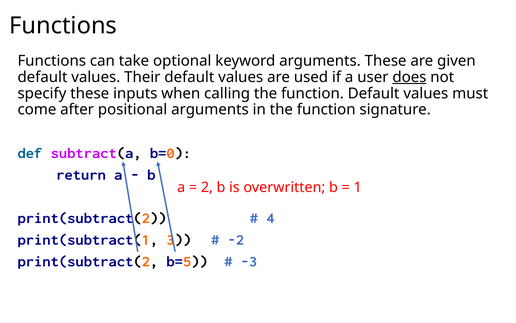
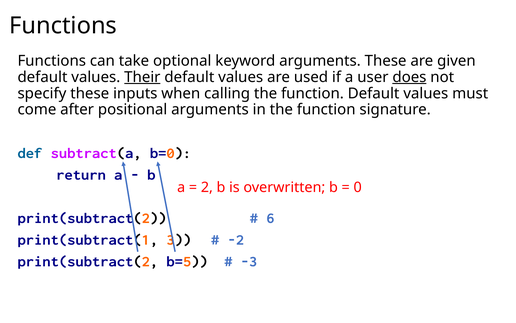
Their underline: none -> present (142, 77)
1: 1 -> 0 (358, 187)
4: 4 -> 6 (270, 218)
